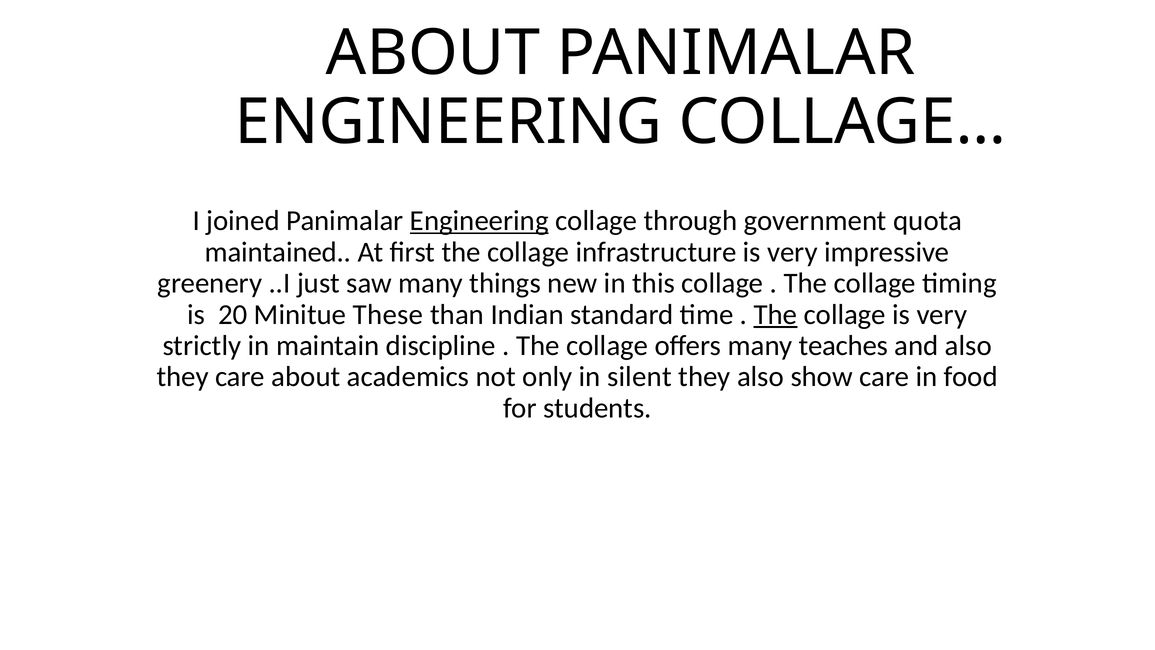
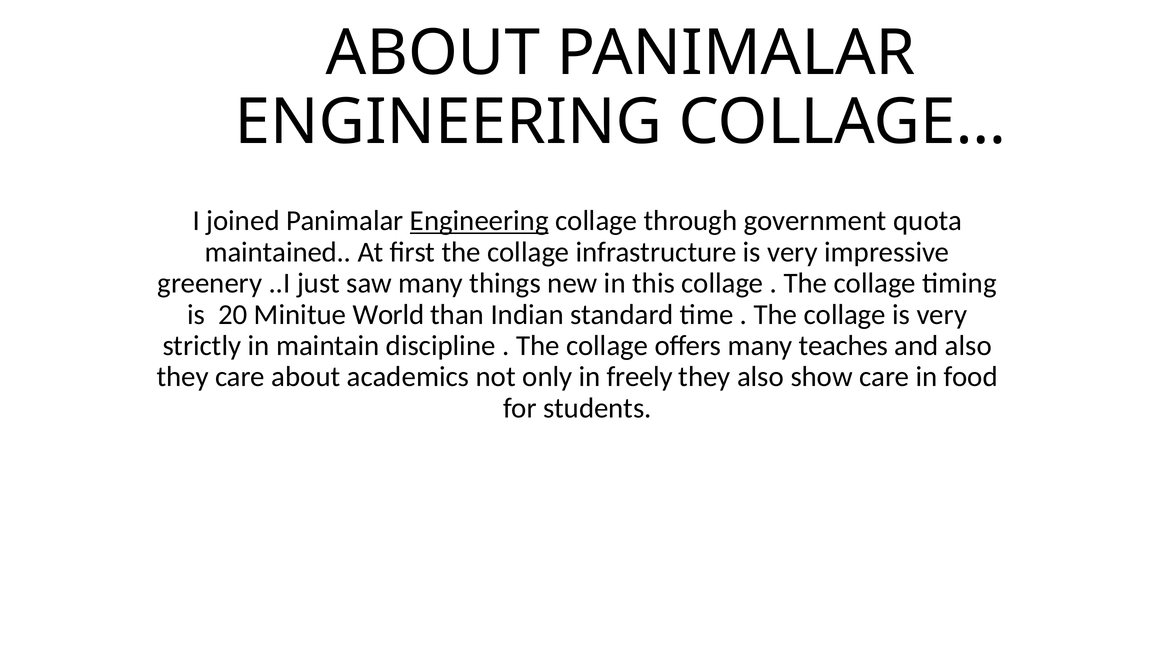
These: These -> World (388, 314)
The underline: present -> none (776, 314)
silent: silent -> freely (640, 377)
